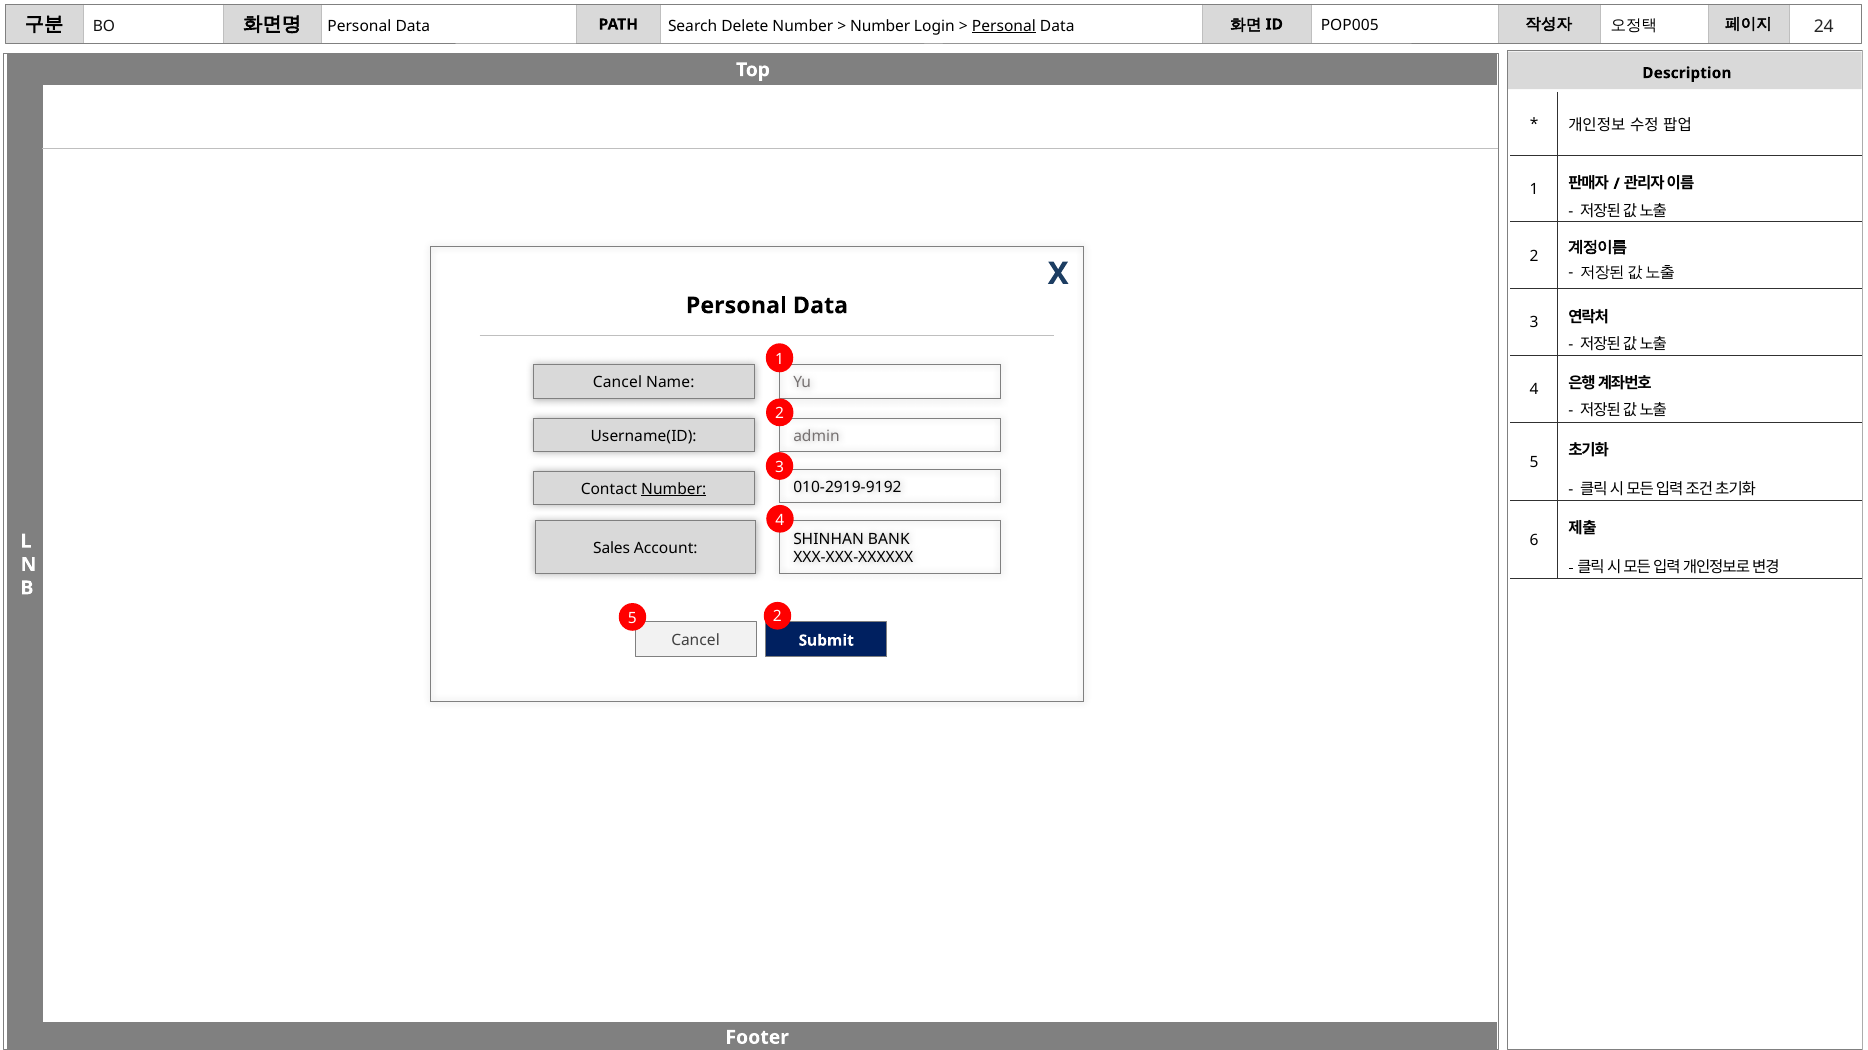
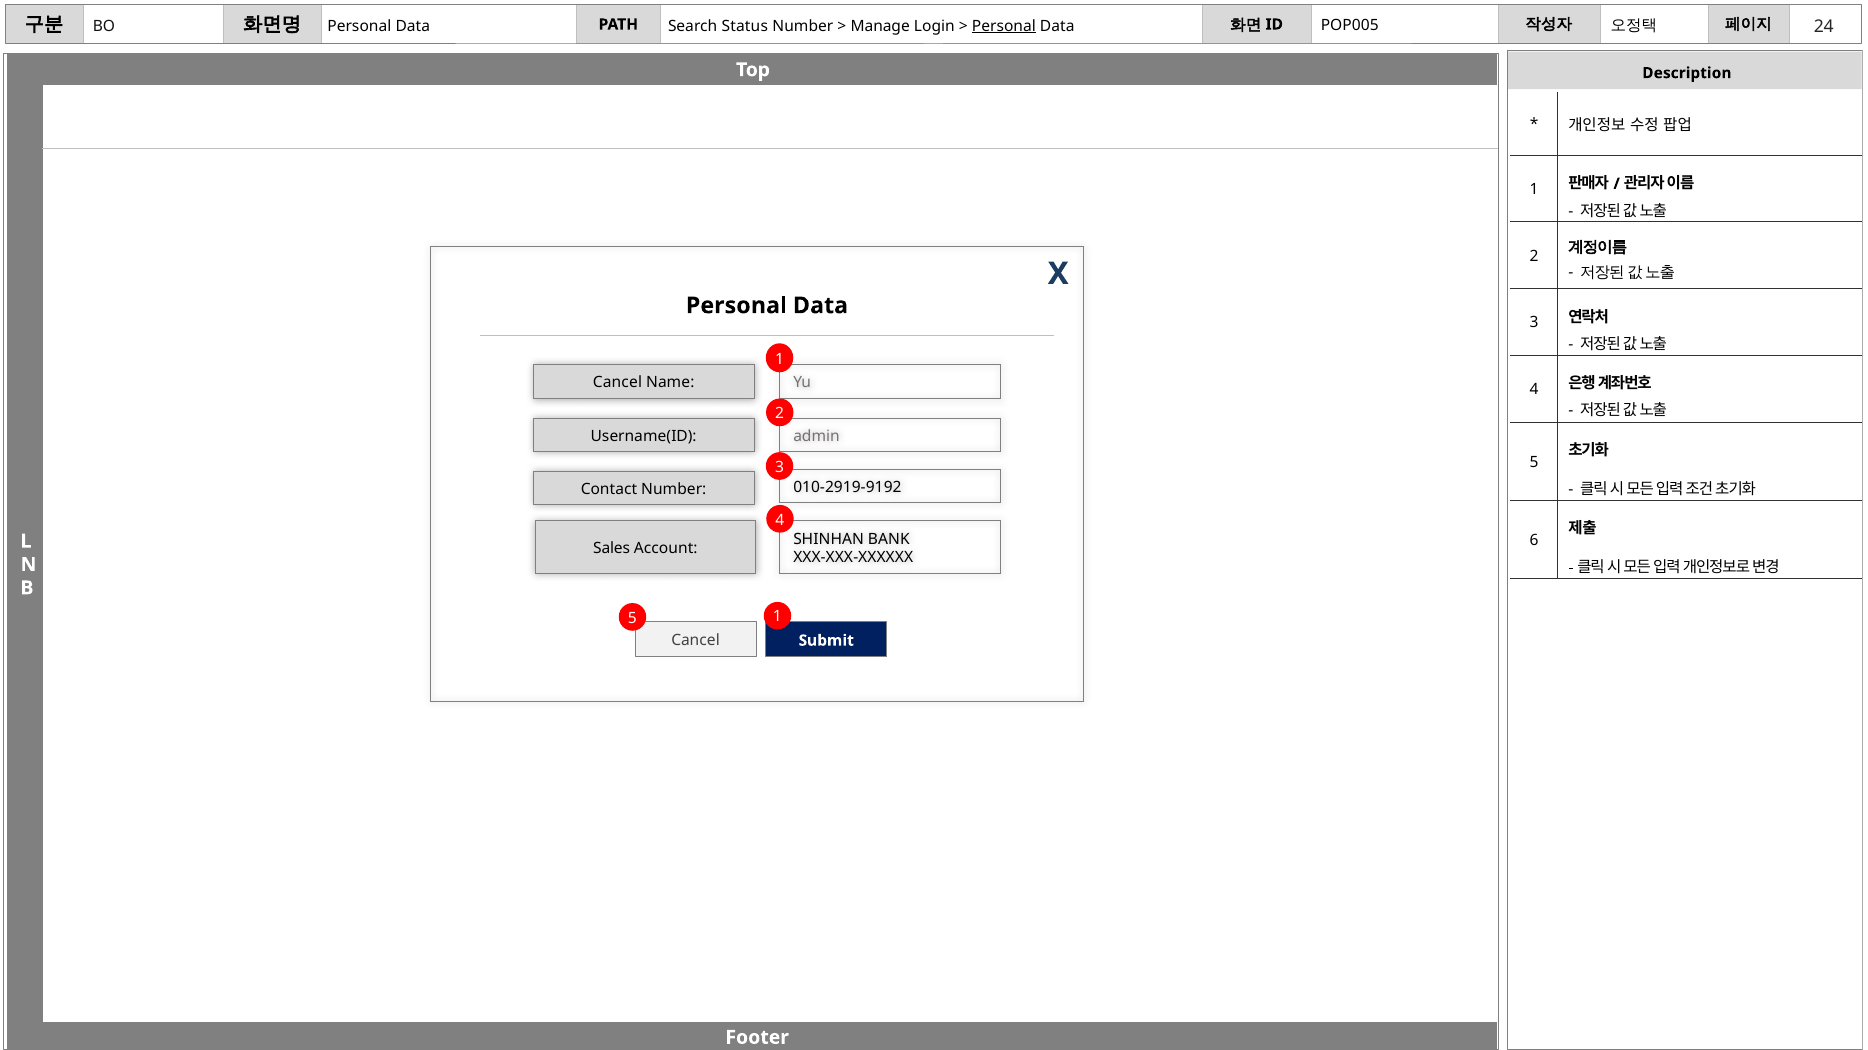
Delete: Delete -> Status (745, 26)
Number: Number -> Manage (880, 26)
Number underline: present -> none (674, 489)
5 2: 2 -> 1 (777, 617)
